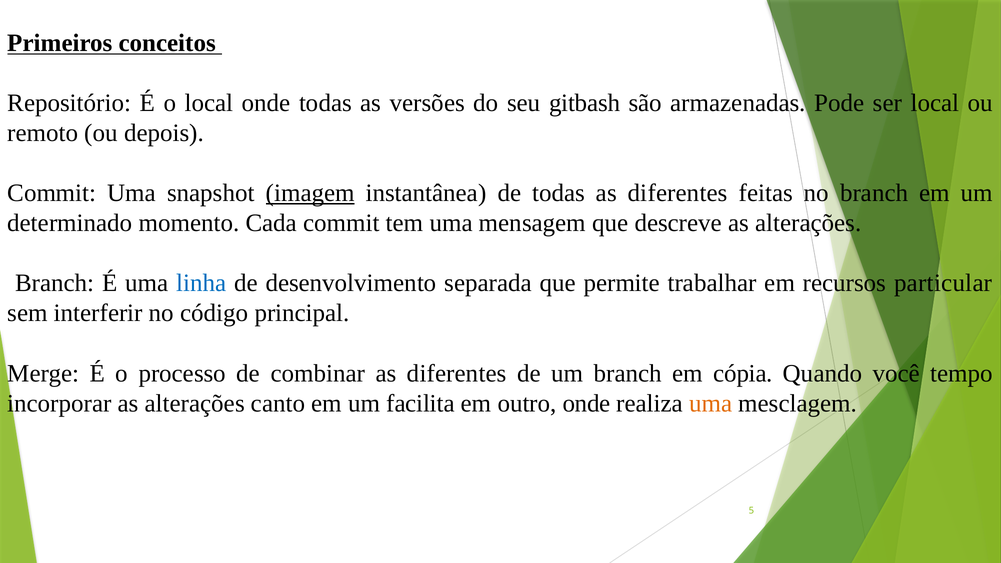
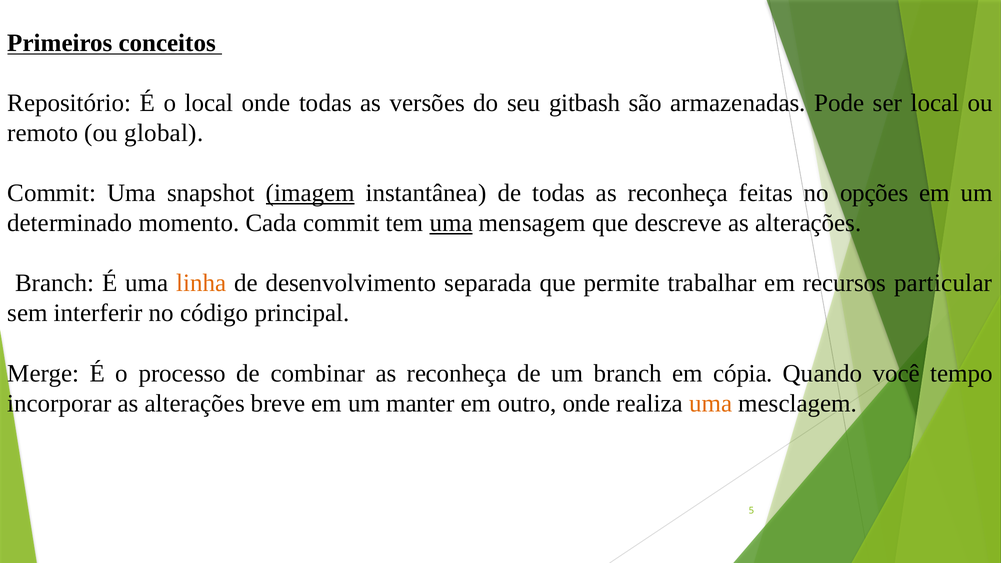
depois: depois -> global (164, 133)
todas as diferentes: diferentes -> reconheça (678, 193)
no branch: branch -> opções (874, 193)
uma underline: none -> present (451, 223)
linha colour: blue -> orange (201, 283)
combinar as diferentes: diferentes -> reconheça (457, 373)
canto: canto -> breve (278, 403)
facilita: facilita -> manter (420, 403)
